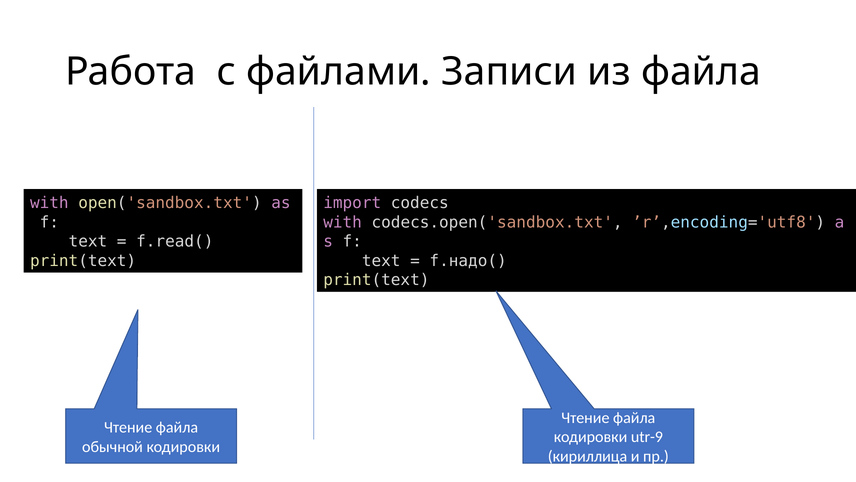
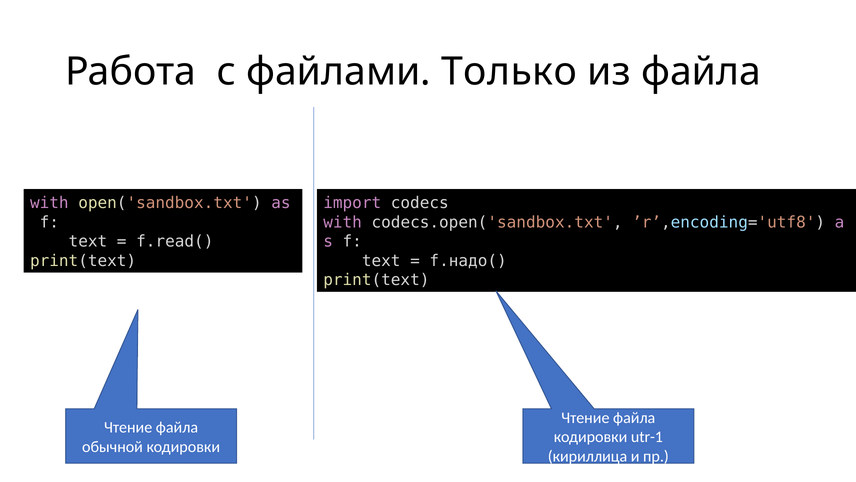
Записи: Записи -> Только (509, 72)
utr-9: utr-9 -> utr-1 (647, 437)
